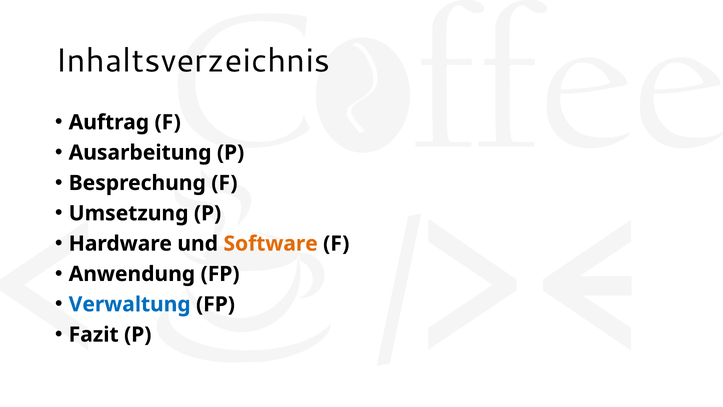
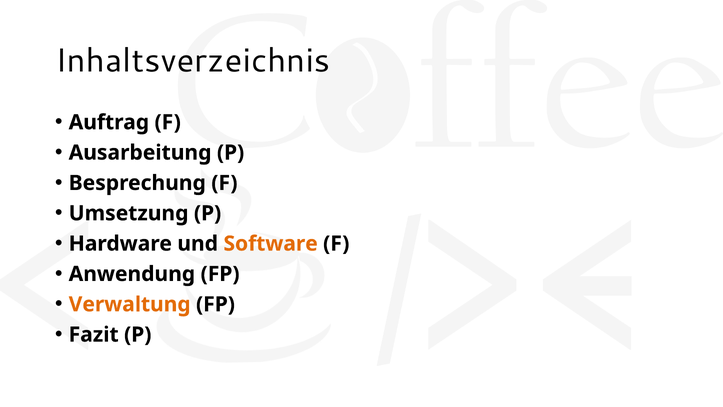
Verwaltung colour: blue -> orange (130, 304)
